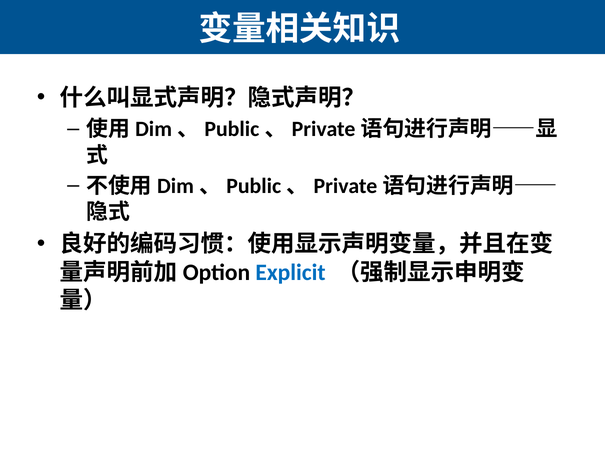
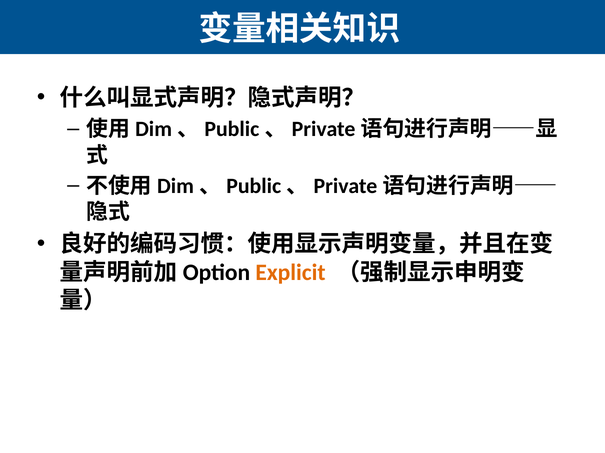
Explicit colour: blue -> orange (291, 273)
